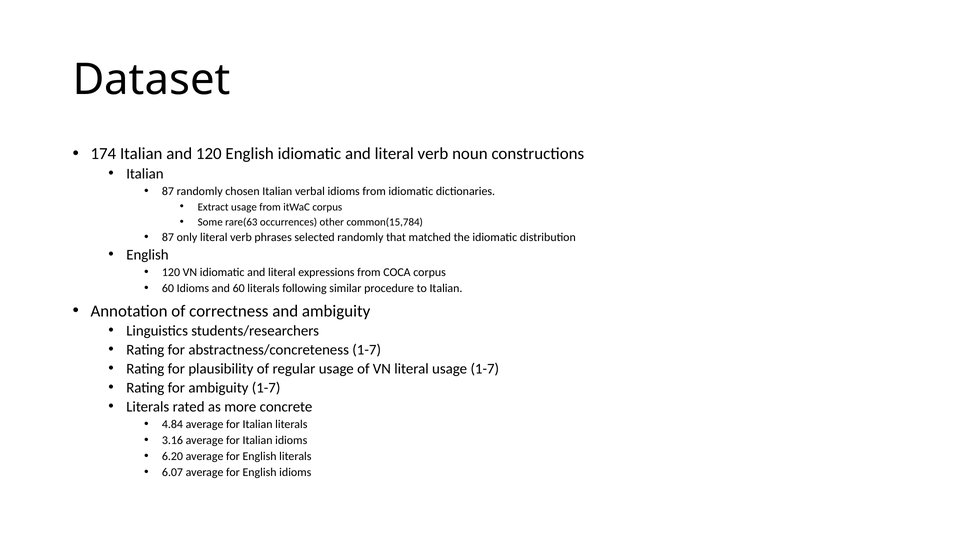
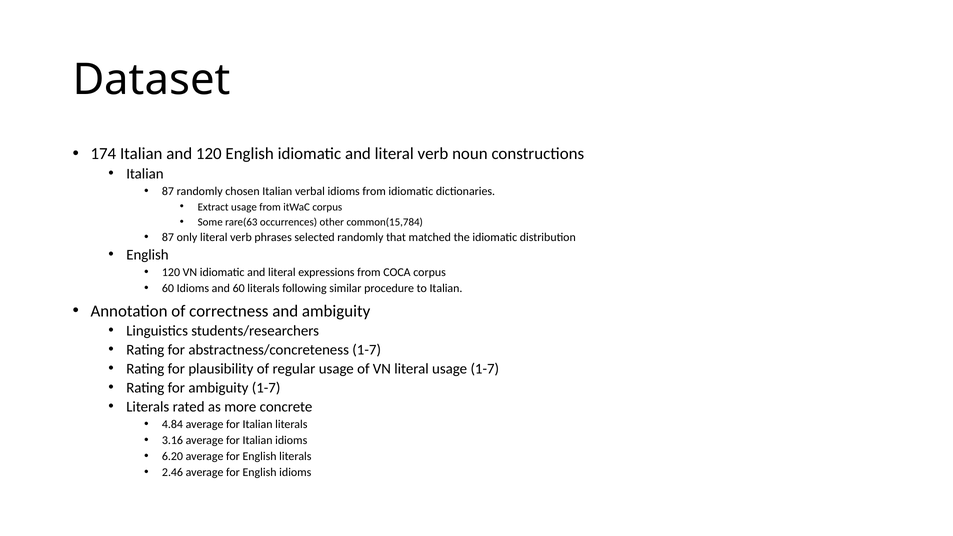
6.07: 6.07 -> 2.46 (173, 472)
